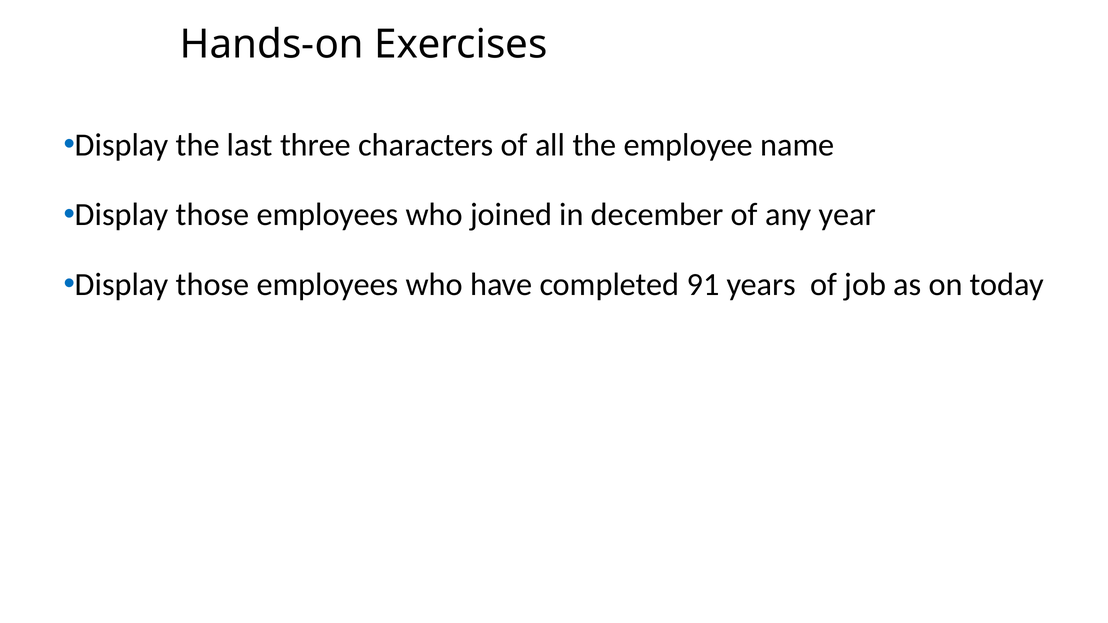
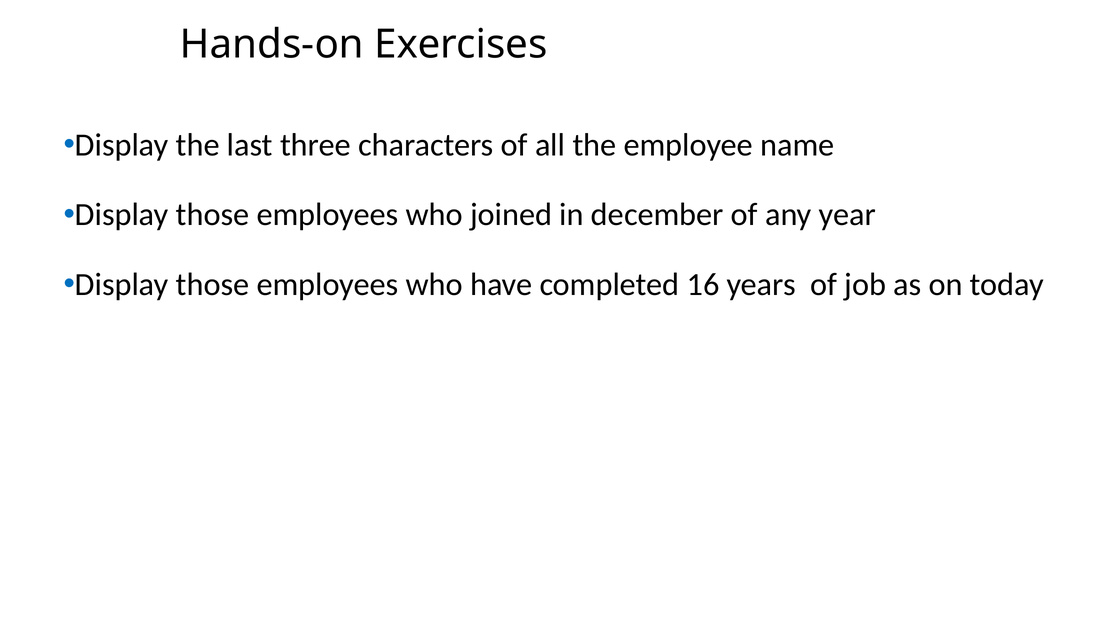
91: 91 -> 16 (703, 285)
